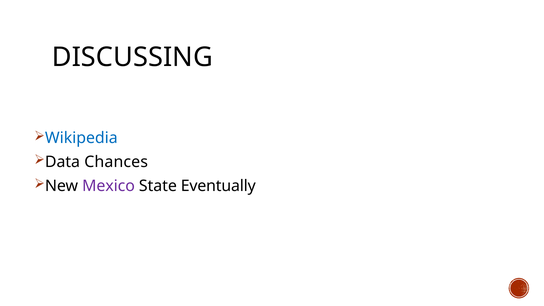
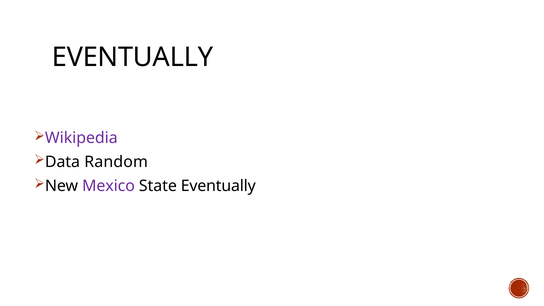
DISCUSSING: DISCUSSING -> EVENTUALLY (132, 57)
Wikipedia colour: blue -> purple (81, 138)
Chances: Chances -> Random (116, 162)
